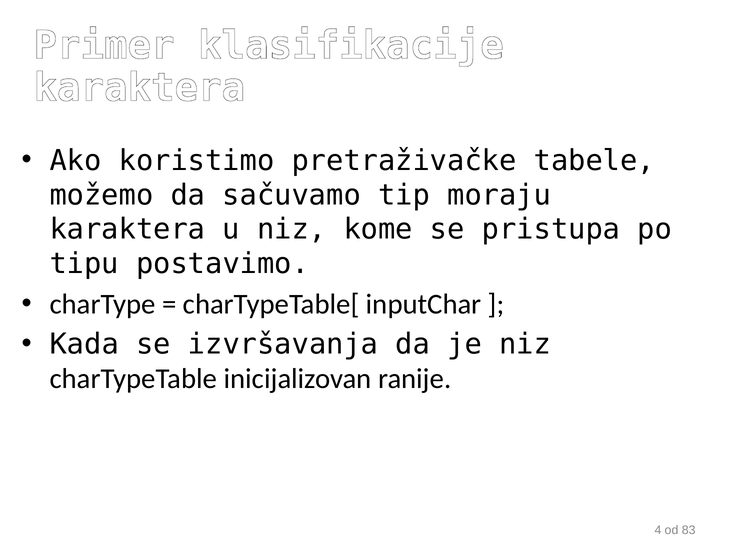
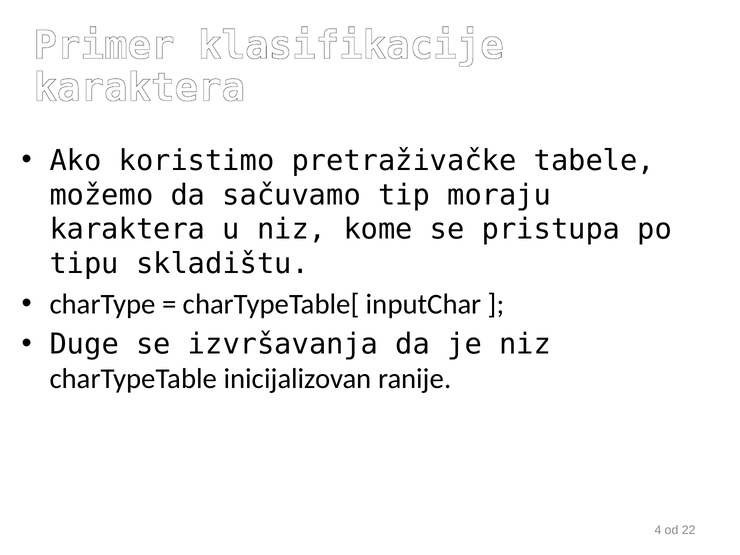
postavimo: postavimo -> skladištu (223, 264)
Kada: Kada -> Duge (84, 344)
83: 83 -> 22 (689, 530)
